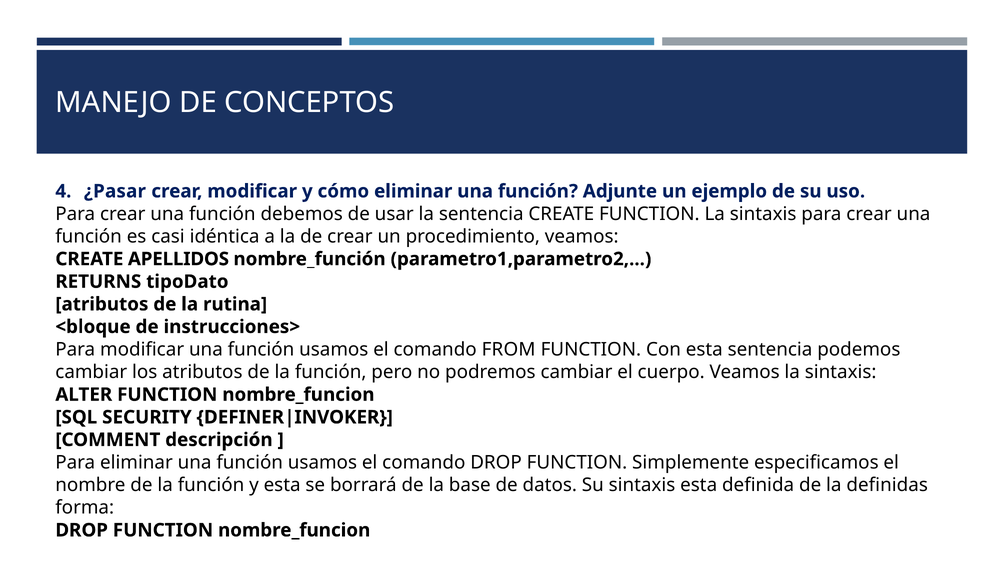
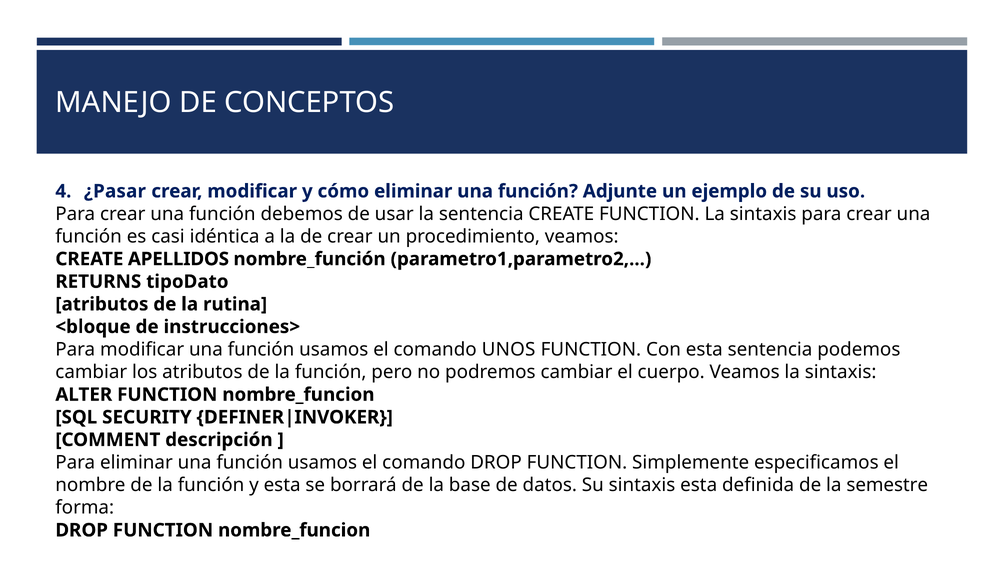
FROM: FROM -> UNOS (509, 349)
definidas: definidas -> semestre (887, 485)
